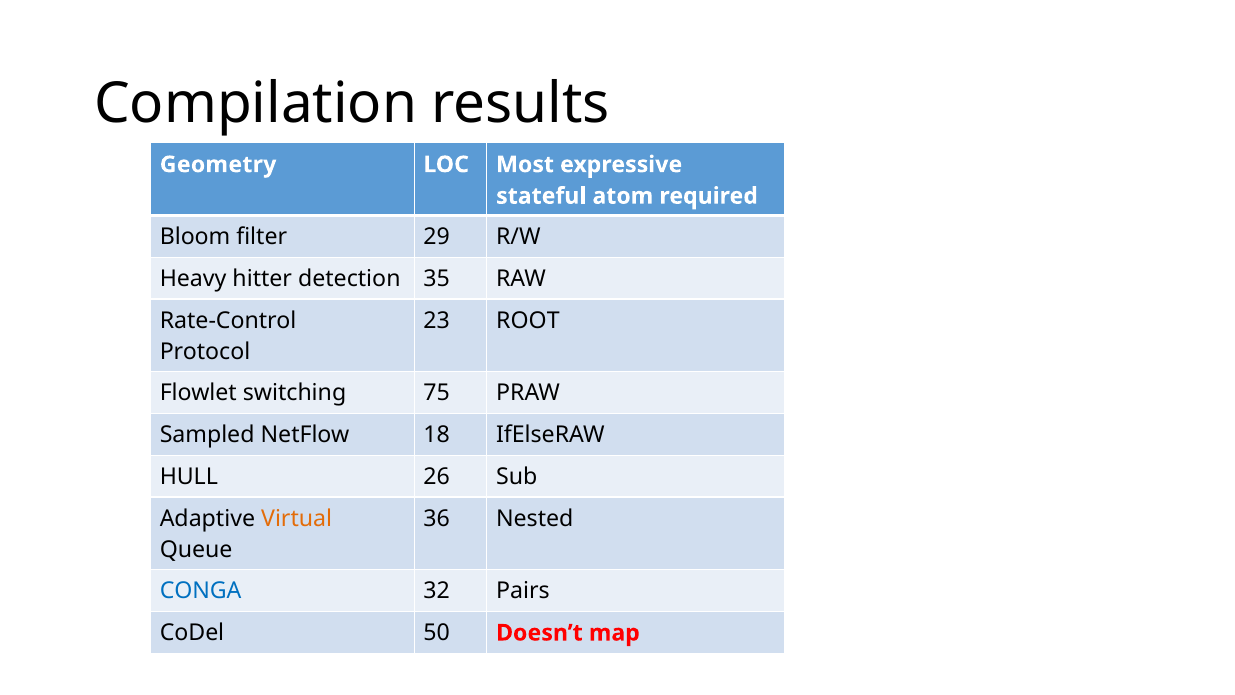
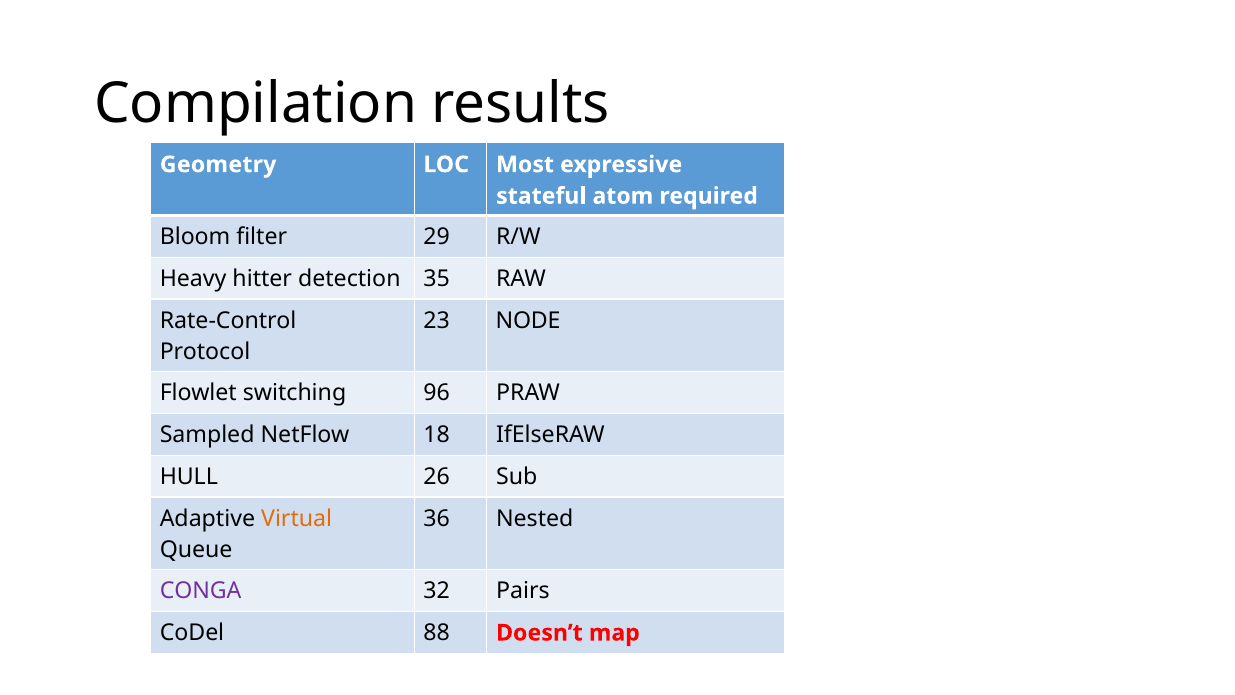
ROOT: ROOT -> NODE (528, 321)
75: 75 -> 96 (437, 393)
CONGA colour: blue -> purple (201, 591)
50: 50 -> 88 (437, 633)
